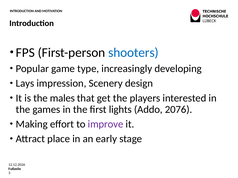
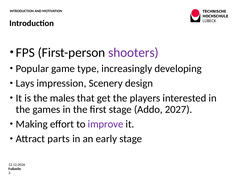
shooters colour: blue -> purple (133, 53)
first lights: lights -> stage (120, 110)
2076: 2076 -> 2027 (179, 110)
place: place -> parts (59, 139)
